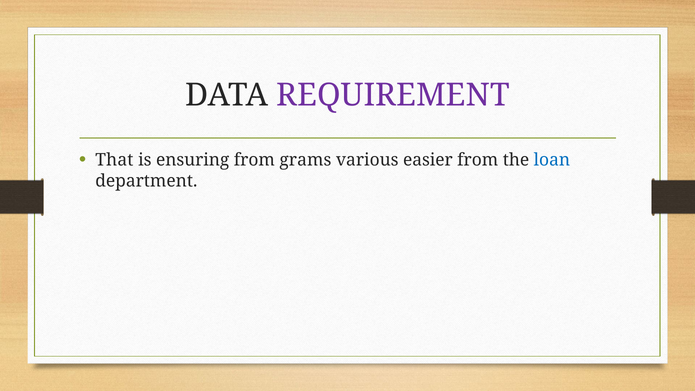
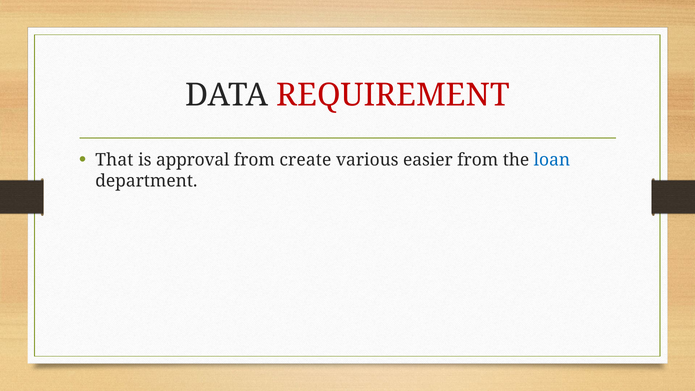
REQUIREMENT colour: purple -> red (393, 95)
ensuring: ensuring -> approval (193, 160)
grams: grams -> create (305, 160)
